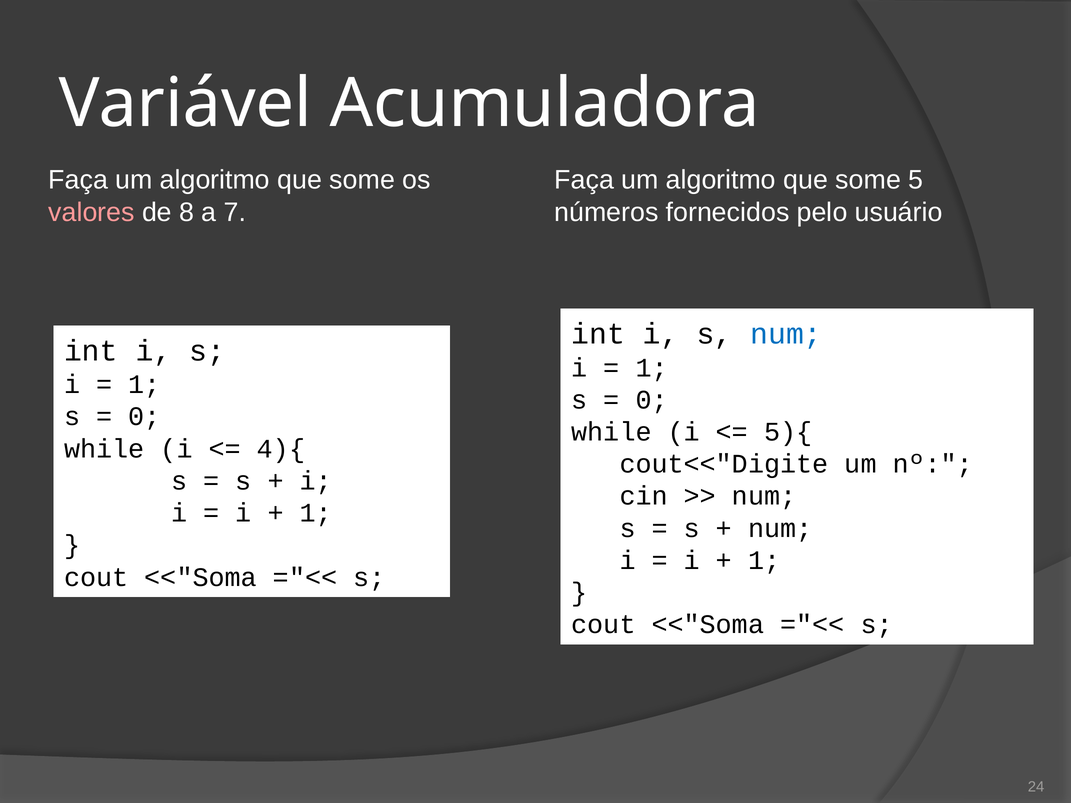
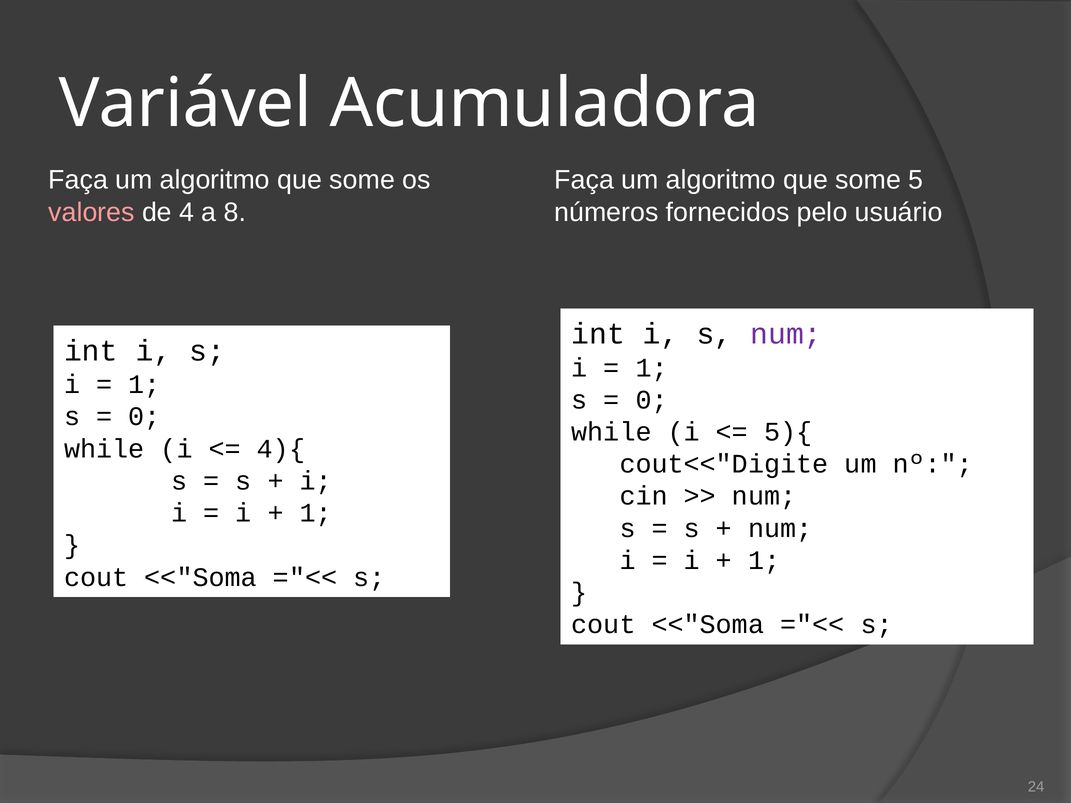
8: 8 -> 4 (187, 212)
7: 7 -> 8 (235, 212)
num colour: blue -> purple (786, 334)
